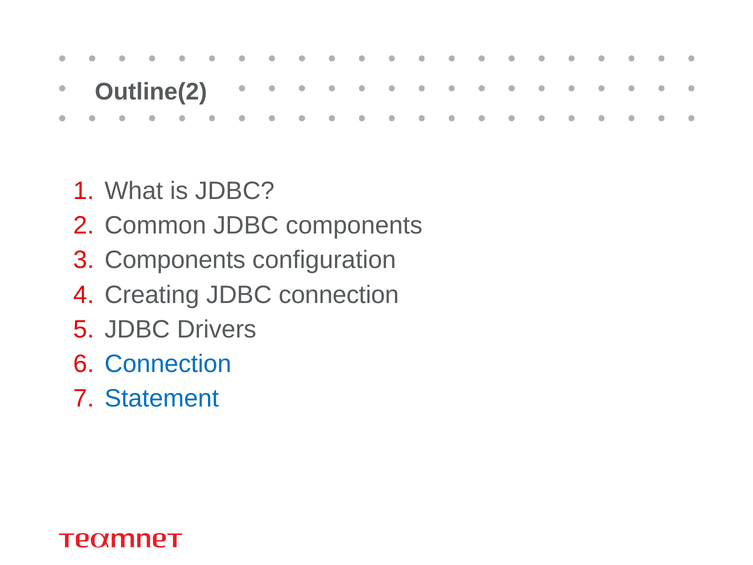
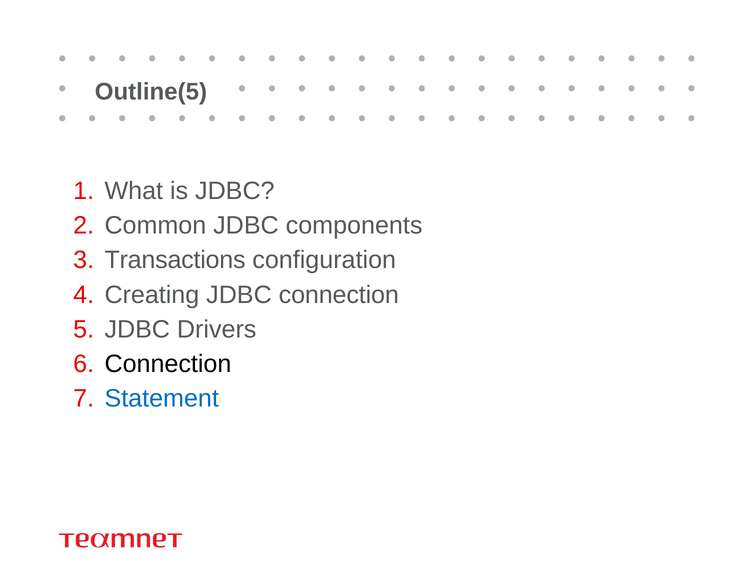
Outline(2: Outline(2 -> Outline(5 (151, 92)
Components: Components -> Transactions (175, 260)
Connection colour: blue -> black (168, 364)
